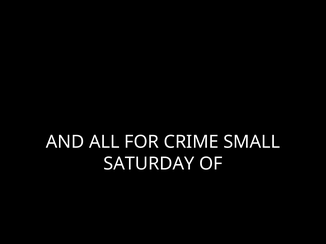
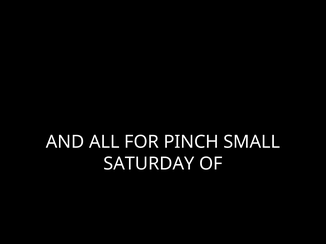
CRIME: CRIME -> PINCH (191, 142)
